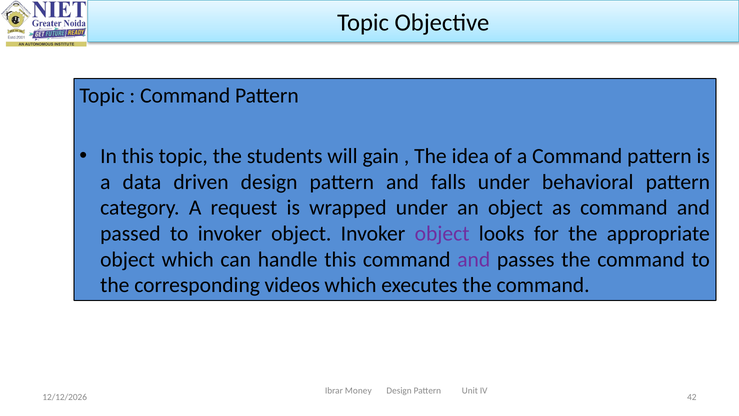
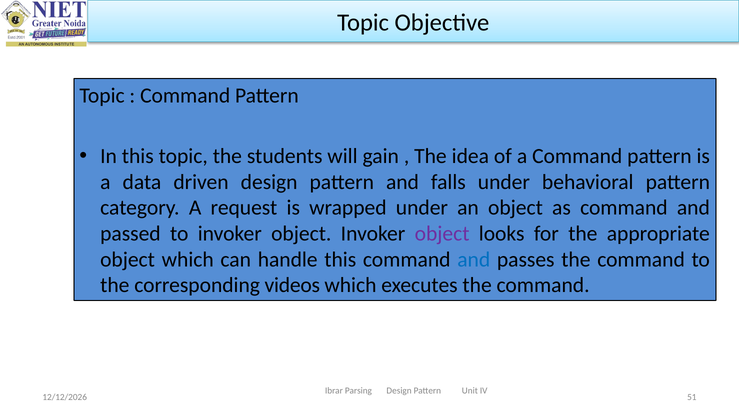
and colour: purple -> blue (474, 259)
Money: Money -> Parsing (358, 390)
42: 42 -> 51 (692, 397)
